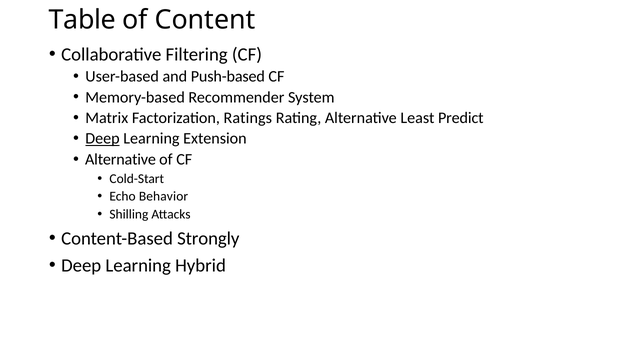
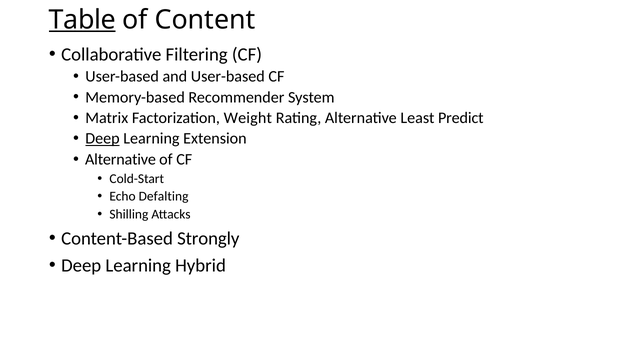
Table underline: none -> present (82, 20)
and Push-based: Push-based -> User-based (228, 77)
Ratings: Ratings -> Weight (248, 118)
Behavior: Behavior -> Defalting (164, 197)
